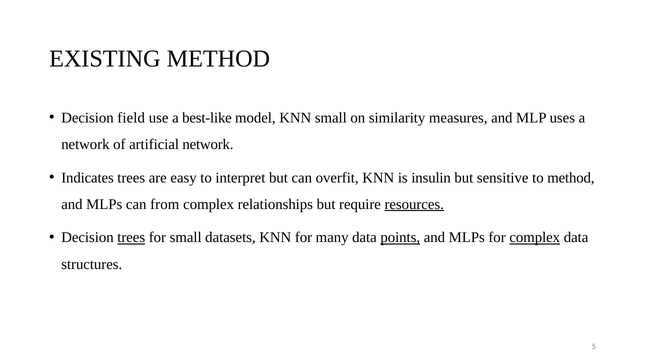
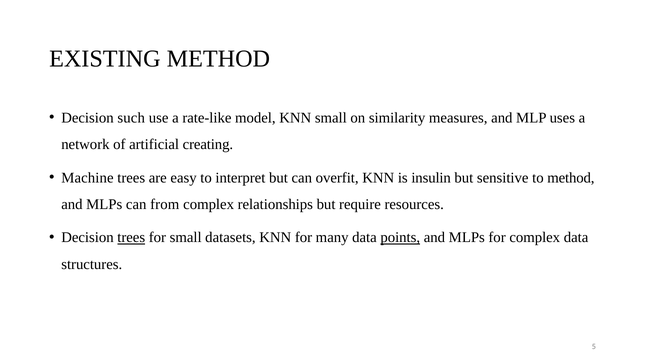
field: field -> such (131, 118)
best-like: best-like -> rate-like (207, 118)
artificial network: network -> creating (208, 144)
Indicates: Indicates -> Machine (87, 178)
resources underline: present -> none (414, 204)
complex underline: present -> none (535, 237)
